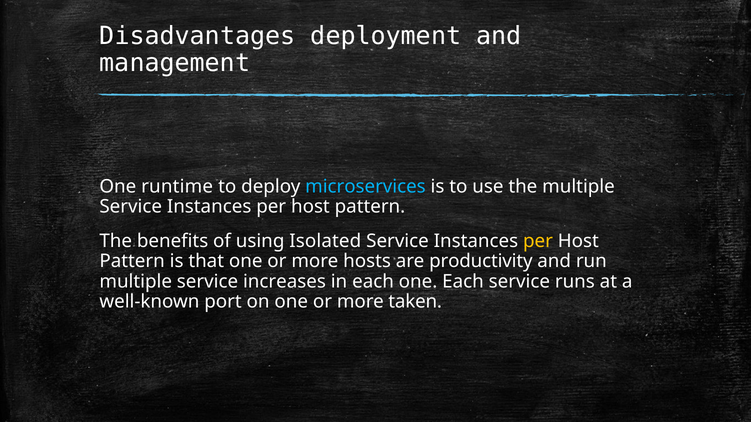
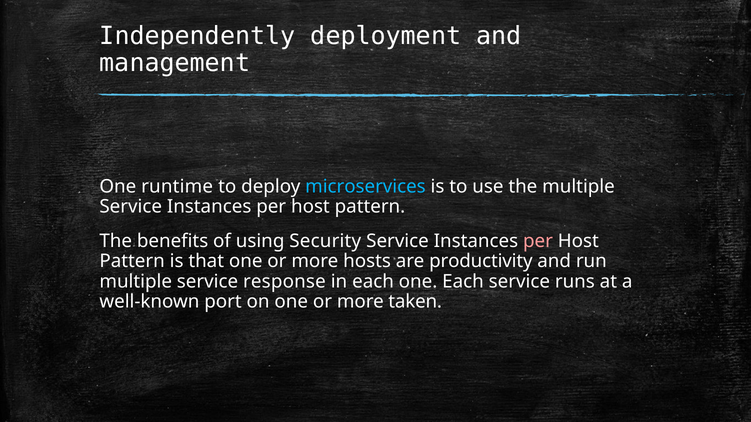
Disadvantages: Disadvantages -> Independently (197, 36)
Isolated: Isolated -> Security (325, 241)
per colour: yellow -> pink (538, 241)
increases: increases -> response (284, 282)
